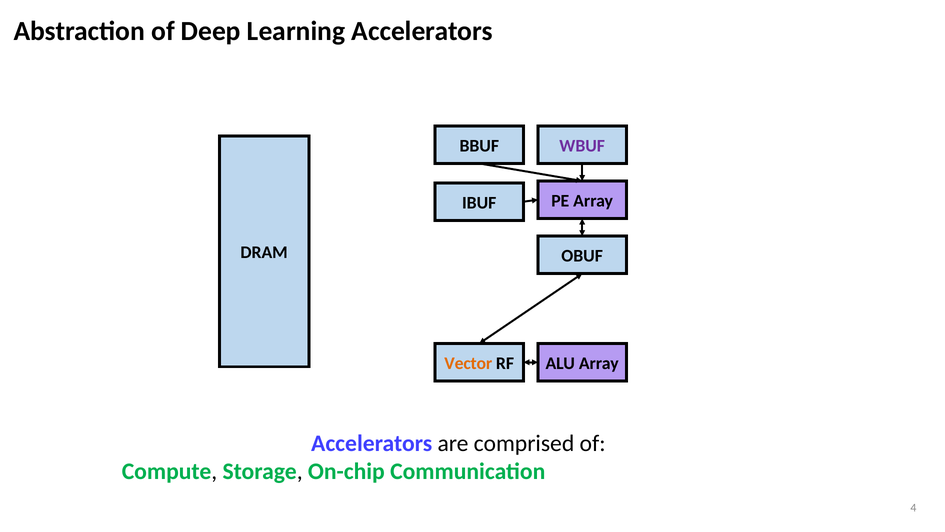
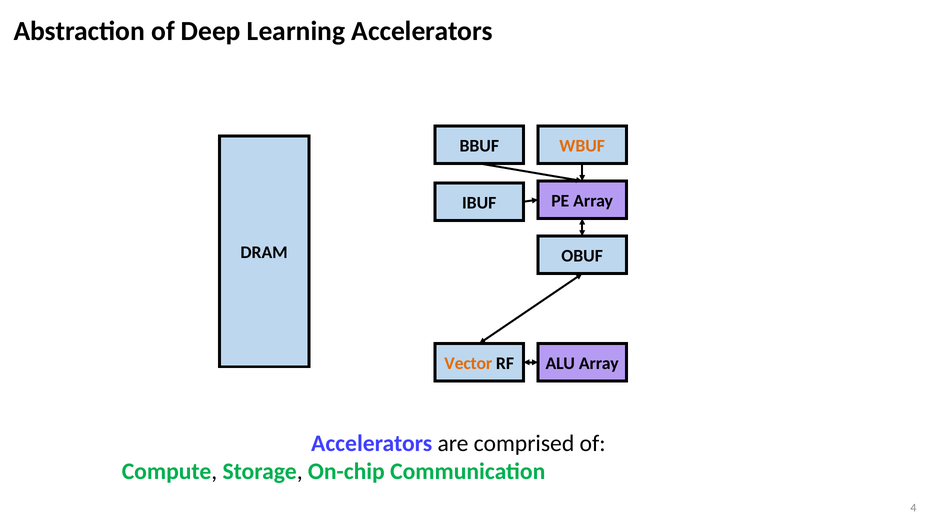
WBUF colour: purple -> orange (582, 146)
